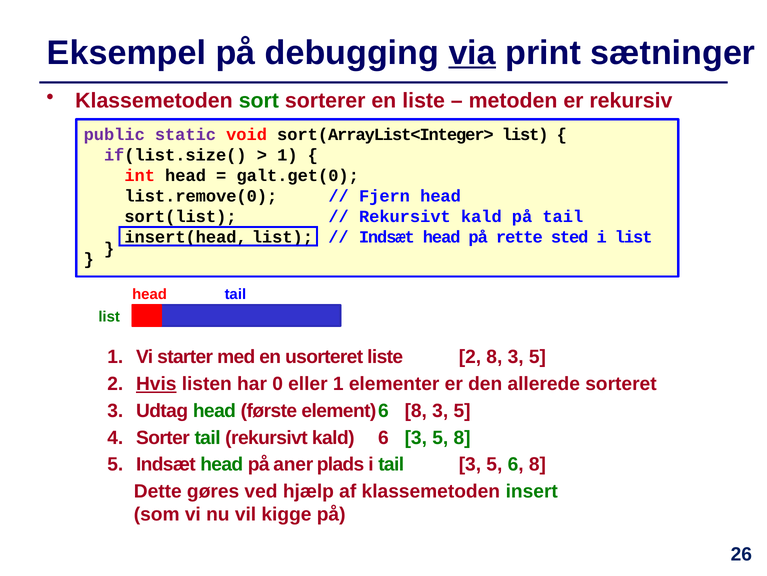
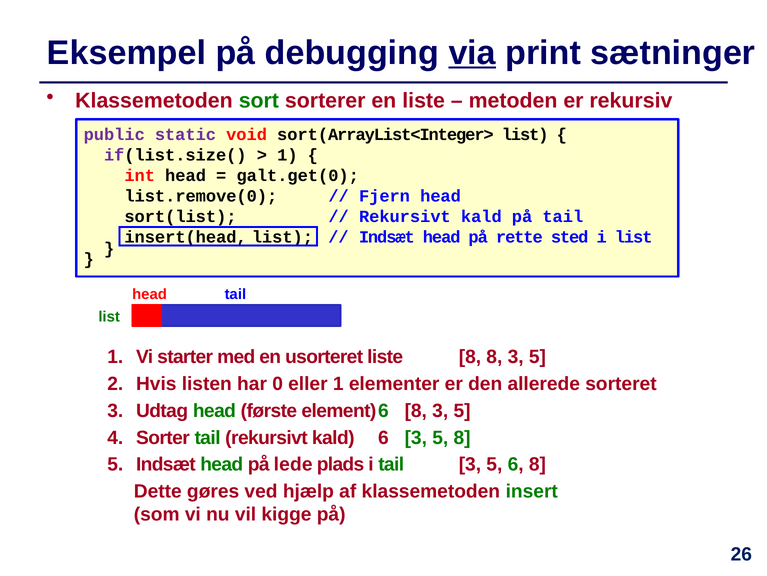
liste 2: 2 -> 8 (470, 357)
Hvis underline: present -> none (156, 383)
aner: aner -> lede (293, 464)
